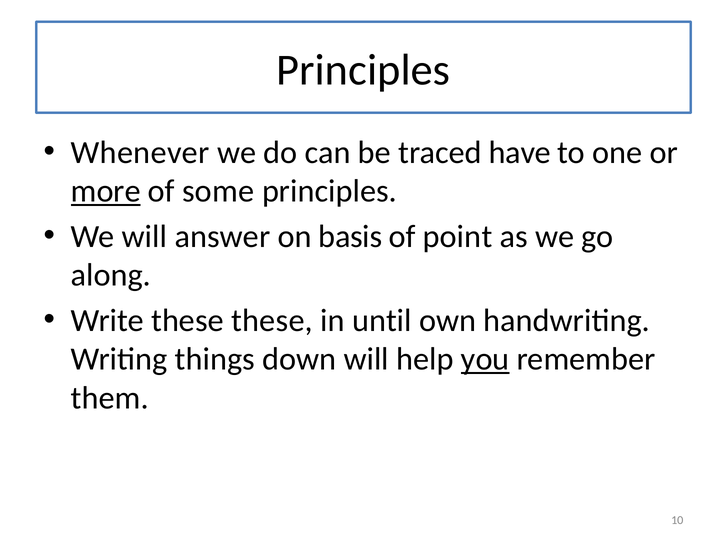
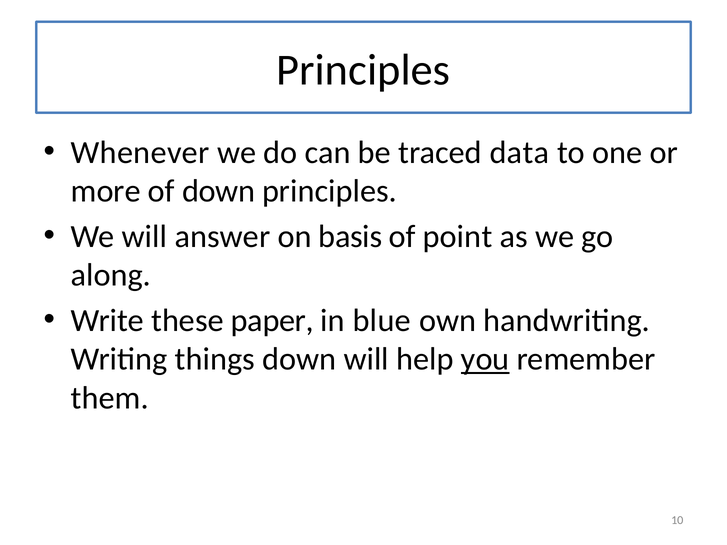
have: have -> data (519, 153)
more underline: present -> none (106, 191)
of some: some -> down (219, 191)
these these: these -> paper (272, 321)
until: until -> blue (382, 321)
